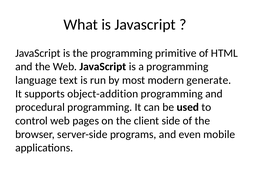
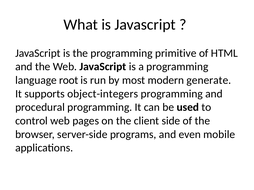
text: text -> root (69, 80)
object-addition: object-addition -> object-integers (103, 94)
